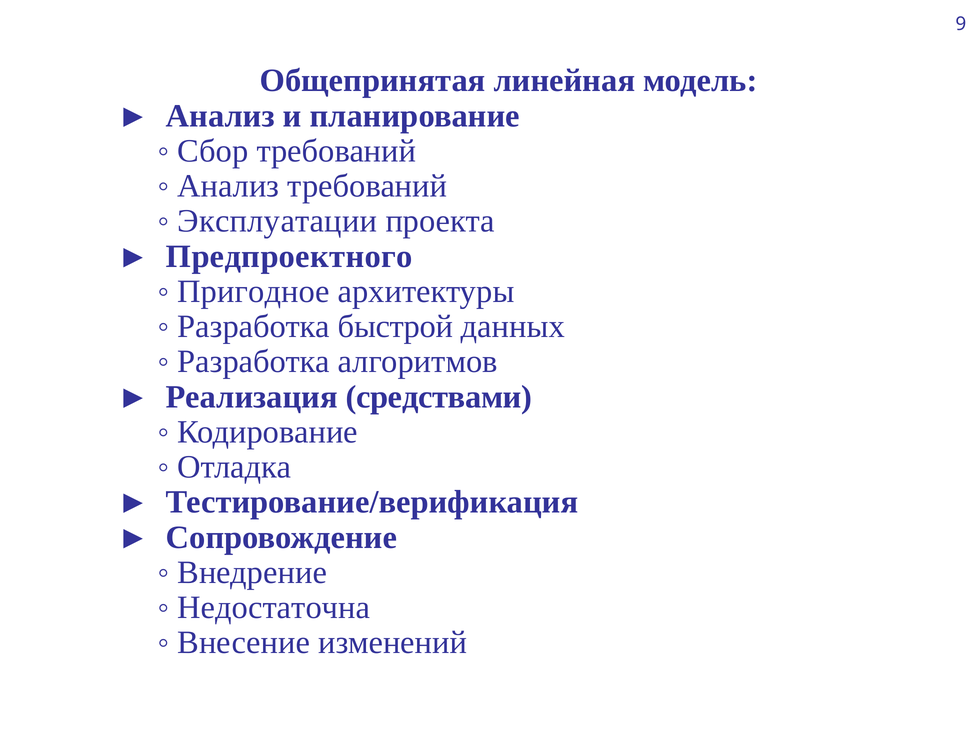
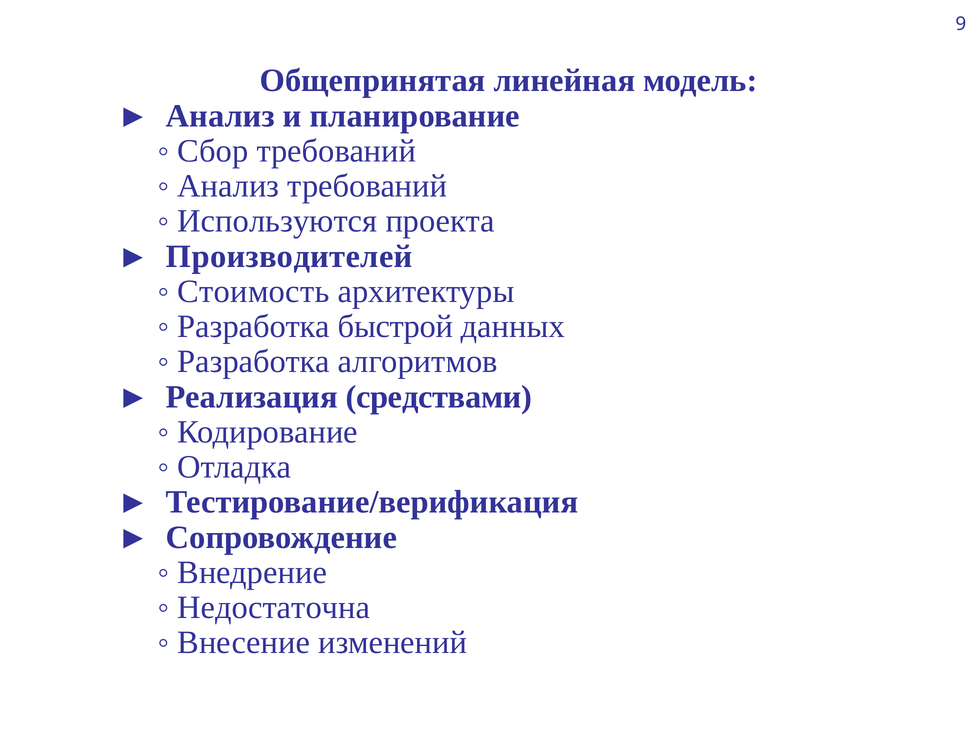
Эксплуатации: Эксплуатации -> Используются (277, 221)
Предпроектного: Предпроектного -> Производителей (289, 256)
Пригодное: Пригодное -> Стоимость (253, 291)
